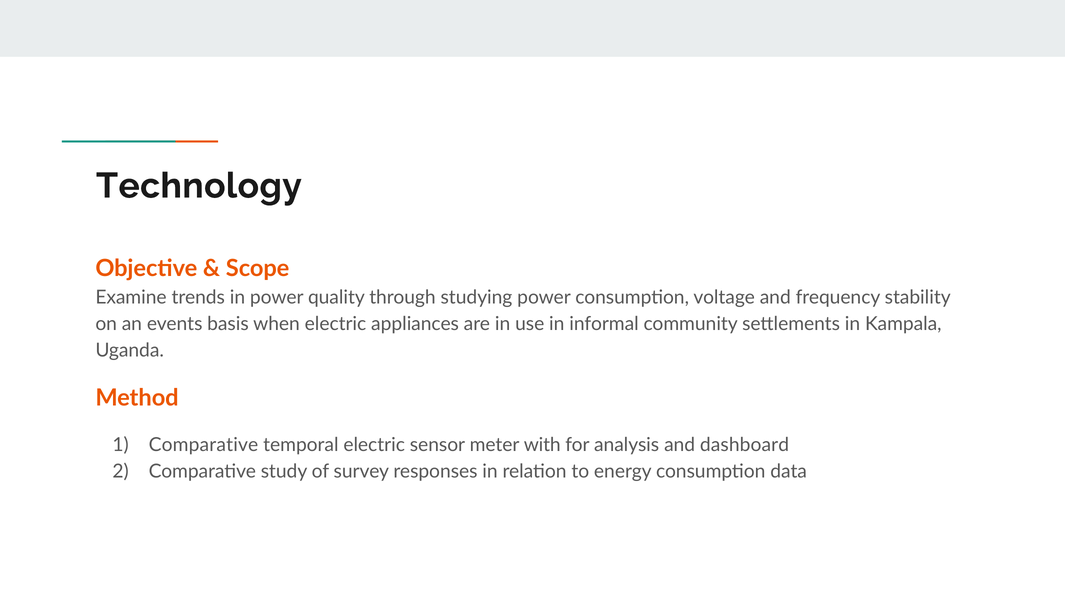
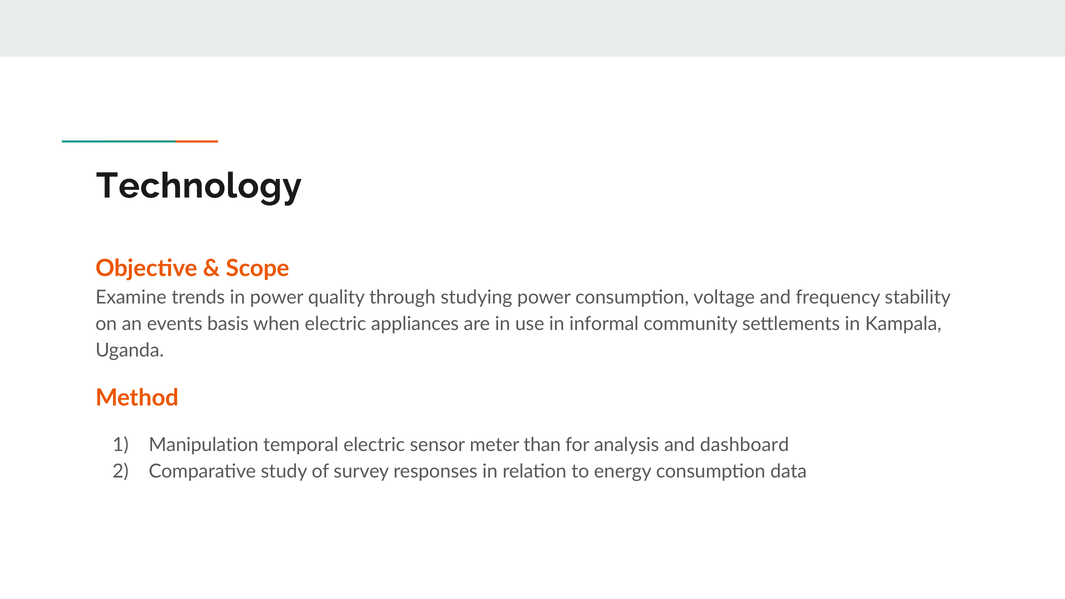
Comparative: Comparative -> Manipulation (204, 445)
with: with -> than (542, 445)
